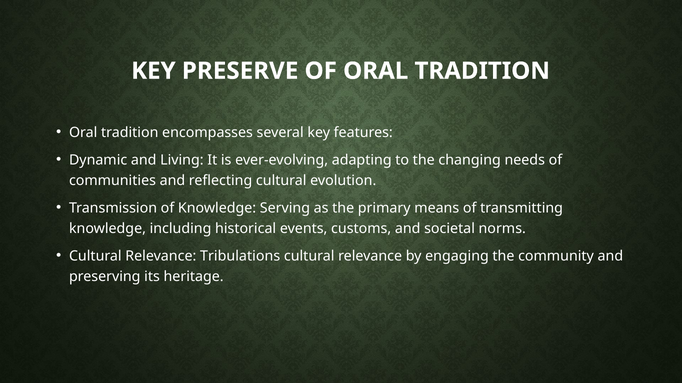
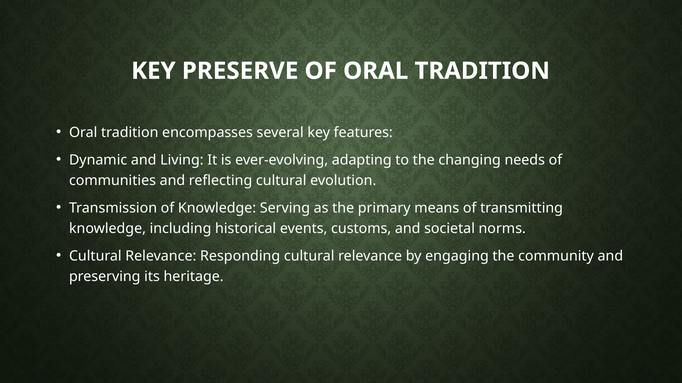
Tribulations: Tribulations -> Responding (240, 256)
